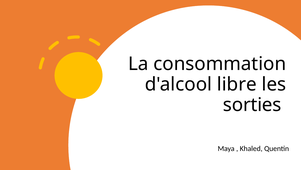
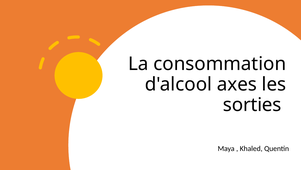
libre: libre -> axes (237, 84)
